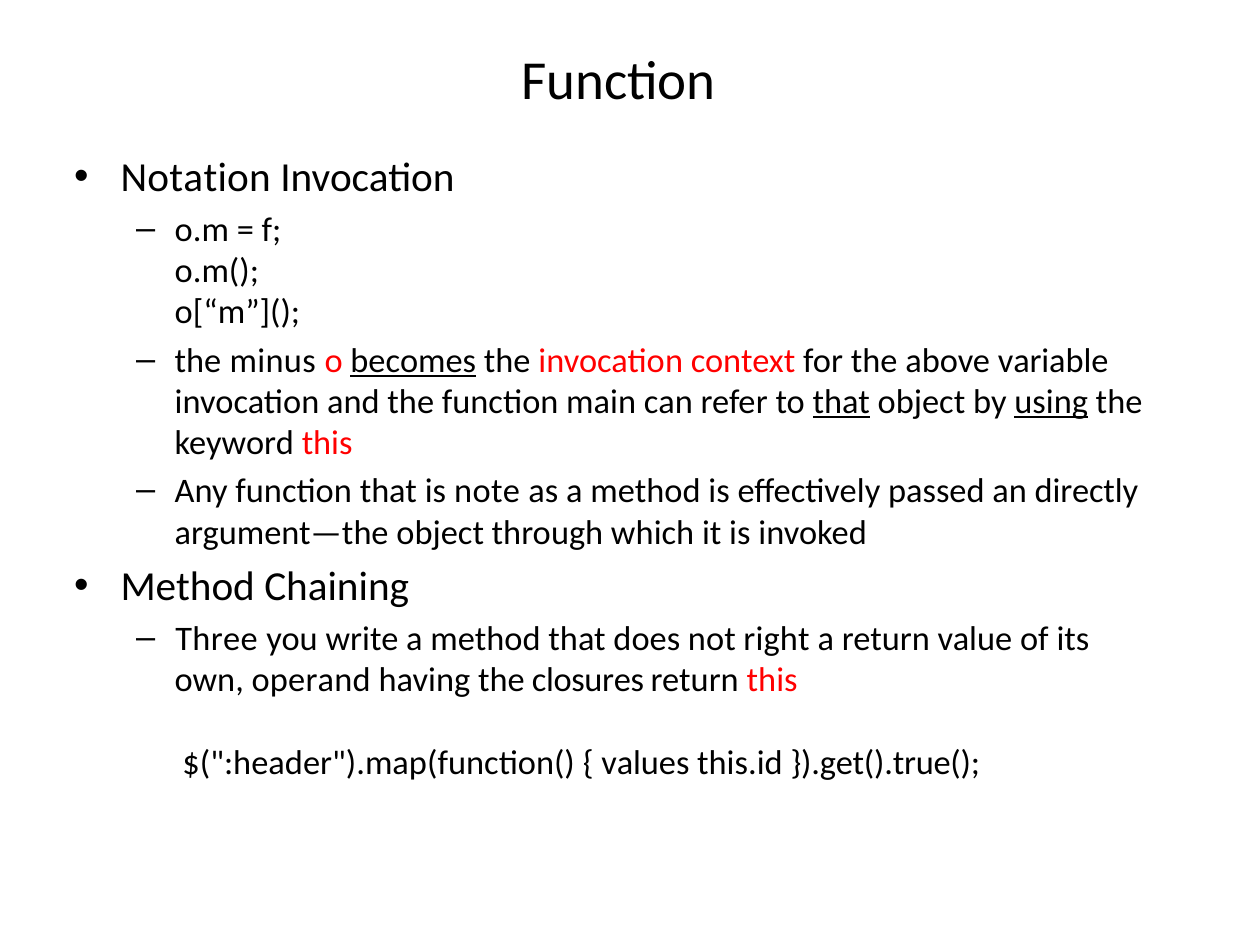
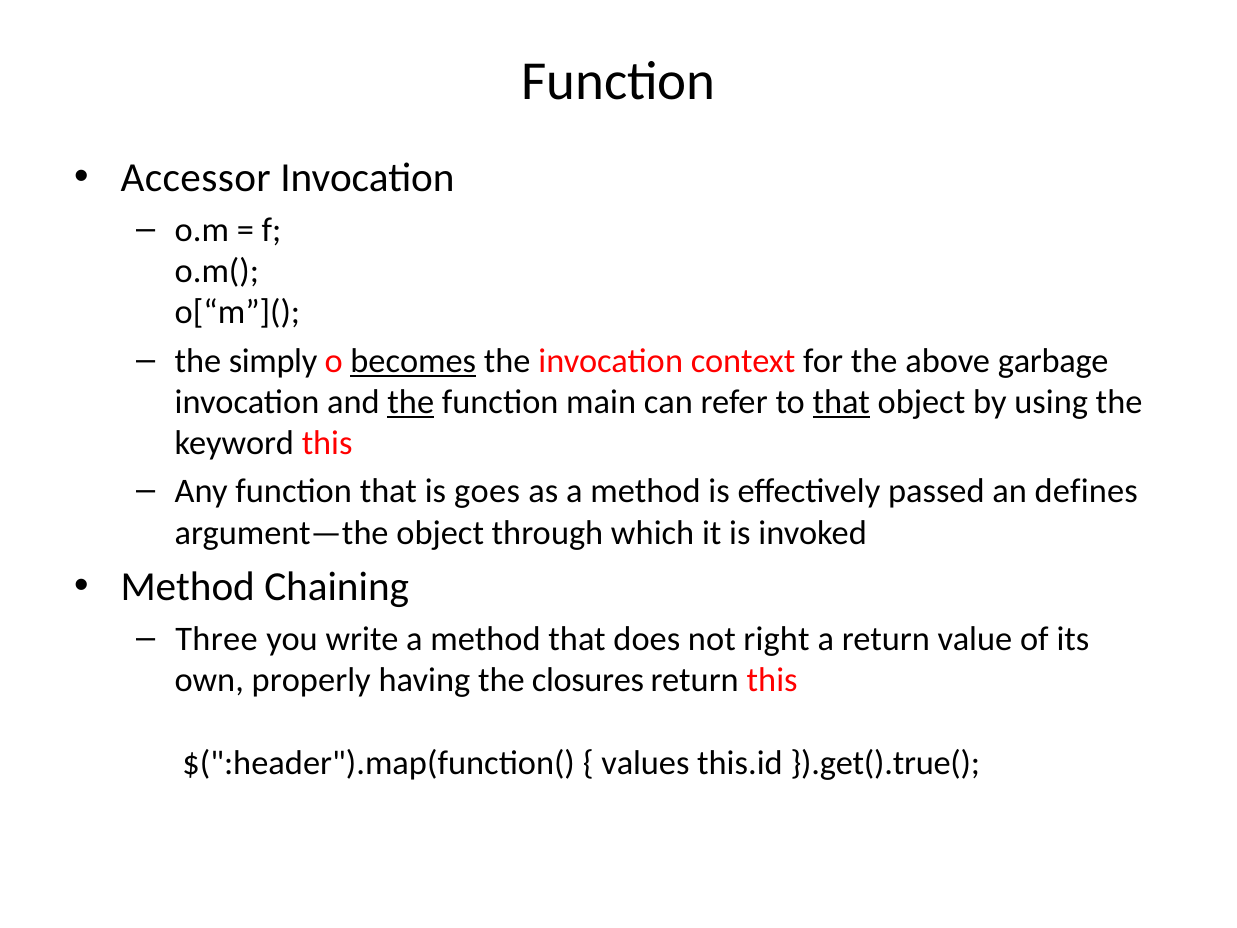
Notation: Notation -> Accessor (196, 178)
minus: minus -> simply (273, 361)
variable: variable -> garbage (1053, 361)
the underline: none -> present (411, 402)
using underline: present -> none (1051, 402)
note: note -> goes (487, 491)
directly: directly -> defines (1086, 491)
operand: operand -> properly (311, 680)
